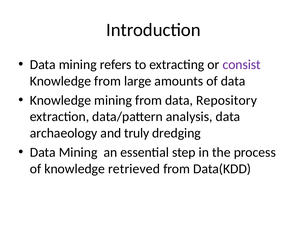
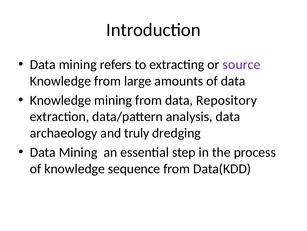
consist: consist -> source (242, 64)
retrieved: retrieved -> sequence (134, 168)
